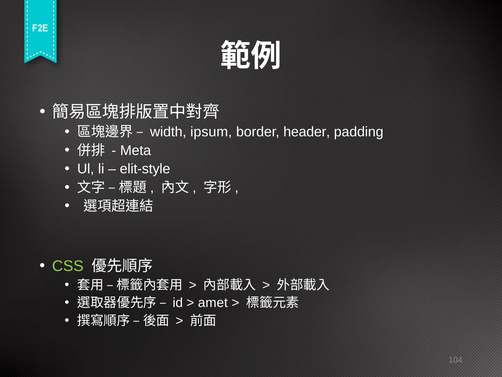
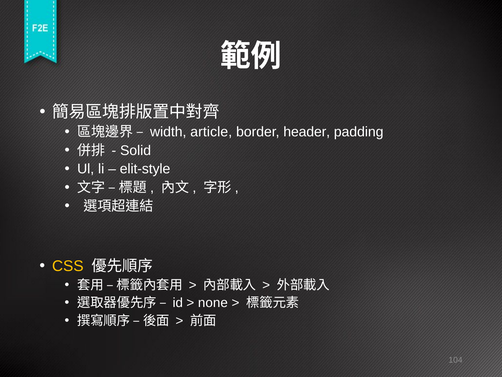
ipsum: ipsum -> article (211, 132)
Meta: Meta -> Solid (136, 150)
CSS colour: light green -> yellow (68, 266)
amet: amet -> none (213, 302)
